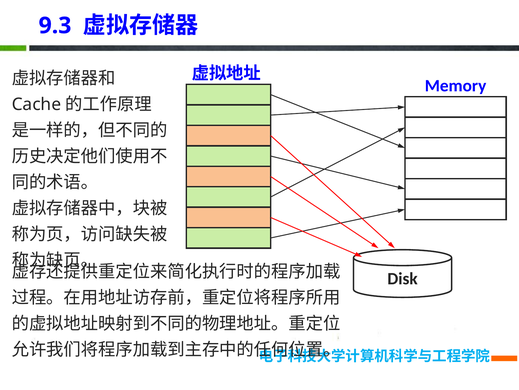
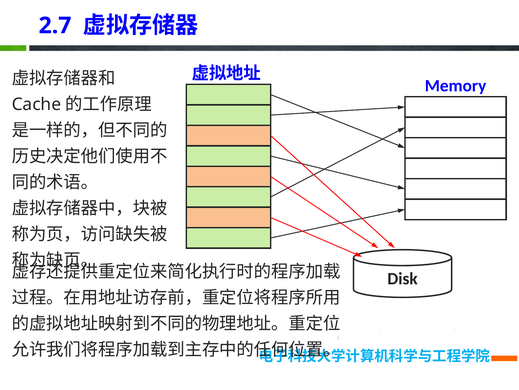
9.3: 9.3 -> 2.7 (55, 26)
